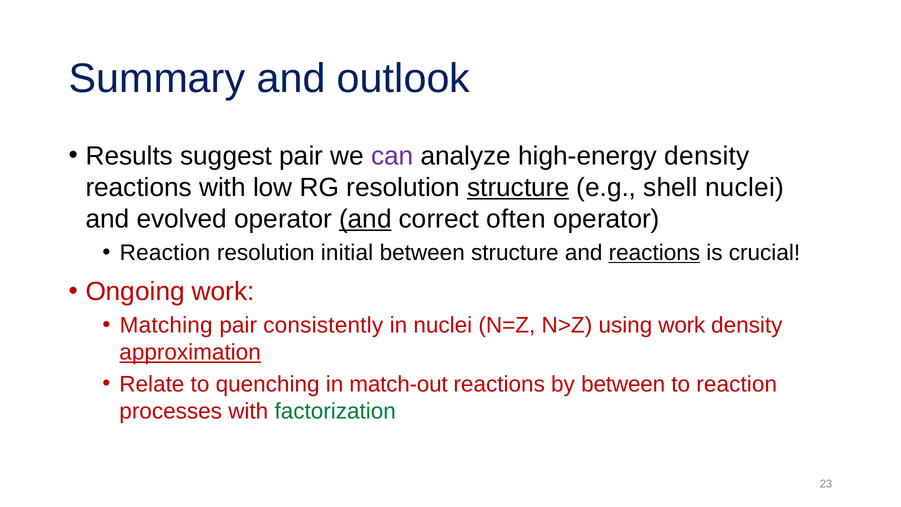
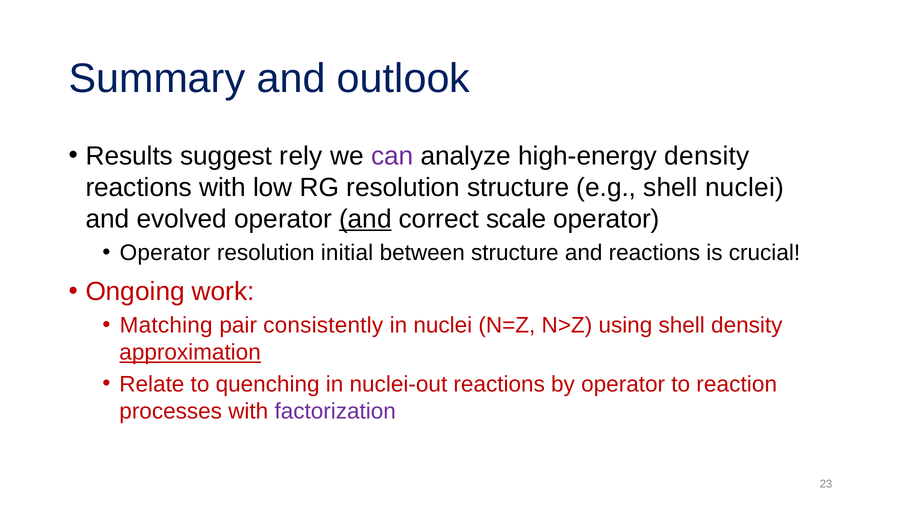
suggest pair: pair -> rely (301, 156)
structure underline: present -> none (518, 187)
often: often -> scale (516, 219)
Reaction: Reaction -> Operator (165, 253)
reactions underline: present -> none (654, 253)
using work: work -> shell (682, 325)
match-out: match-out -> nuclei-out (398, 384)
by between: between -> operator (623, 384)
factorization colour: green -> purple (335, 411)
